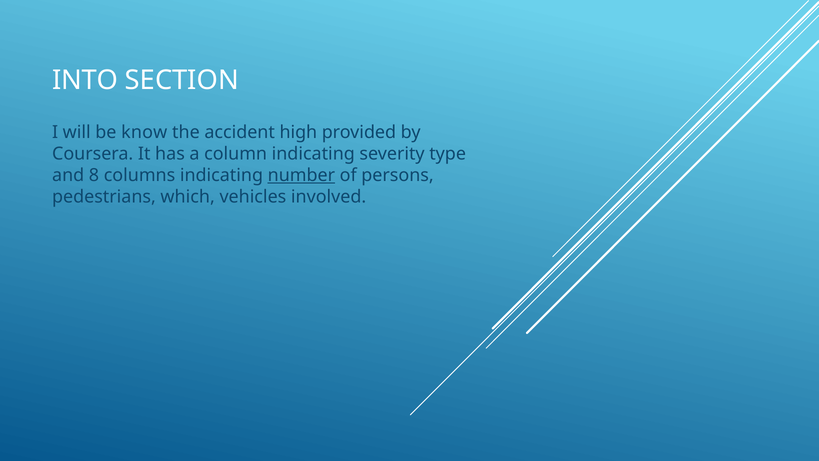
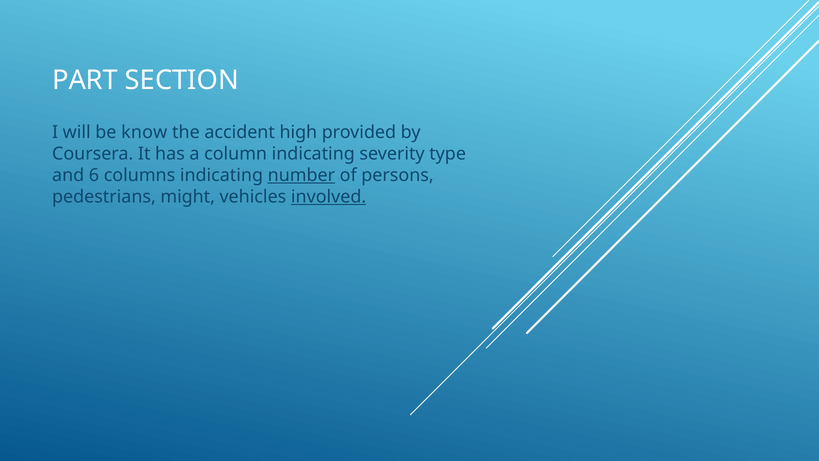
INTO: INTO -> PART (85, 80)
8: 8 -> 6 (94, 175)
which: which -> might (188, 197)
involved underline: none -> present (329, 197)
